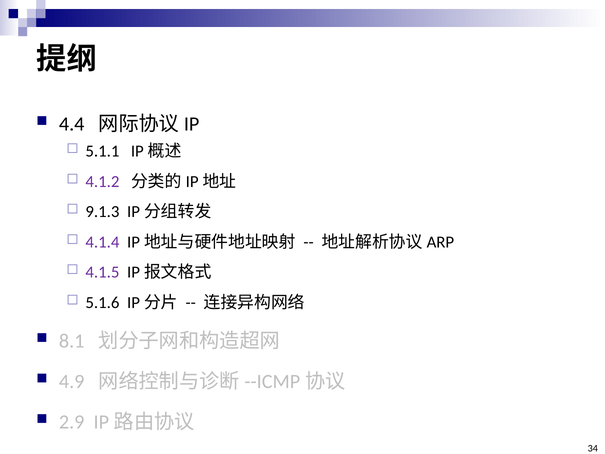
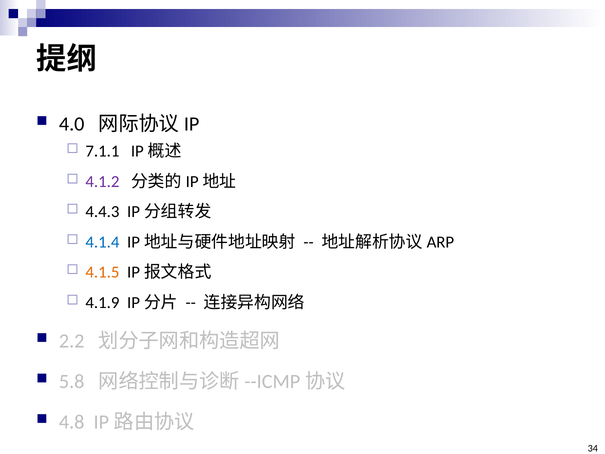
4.4: 4.4 -> 4.0 (72, 124)
5.1.1: 5.1.1 -> 7.1.1 (102, 151)
9.1.3: 9.1.3 -> 4.4.3 (102, 212)
4.1.4 colour: purple -> blue (102, 242)
4.1.5 colour: purple -> orange (102, 272)
5.1.6: 5.1.6 -> 4.1.9 (102, 303)
8.1: 8.1 -> 2.2 (72, 341)
4.9: 4.9 -> 5.8 (72, 381)
2.9: 2.9 -> 4.8 (72, 422)
